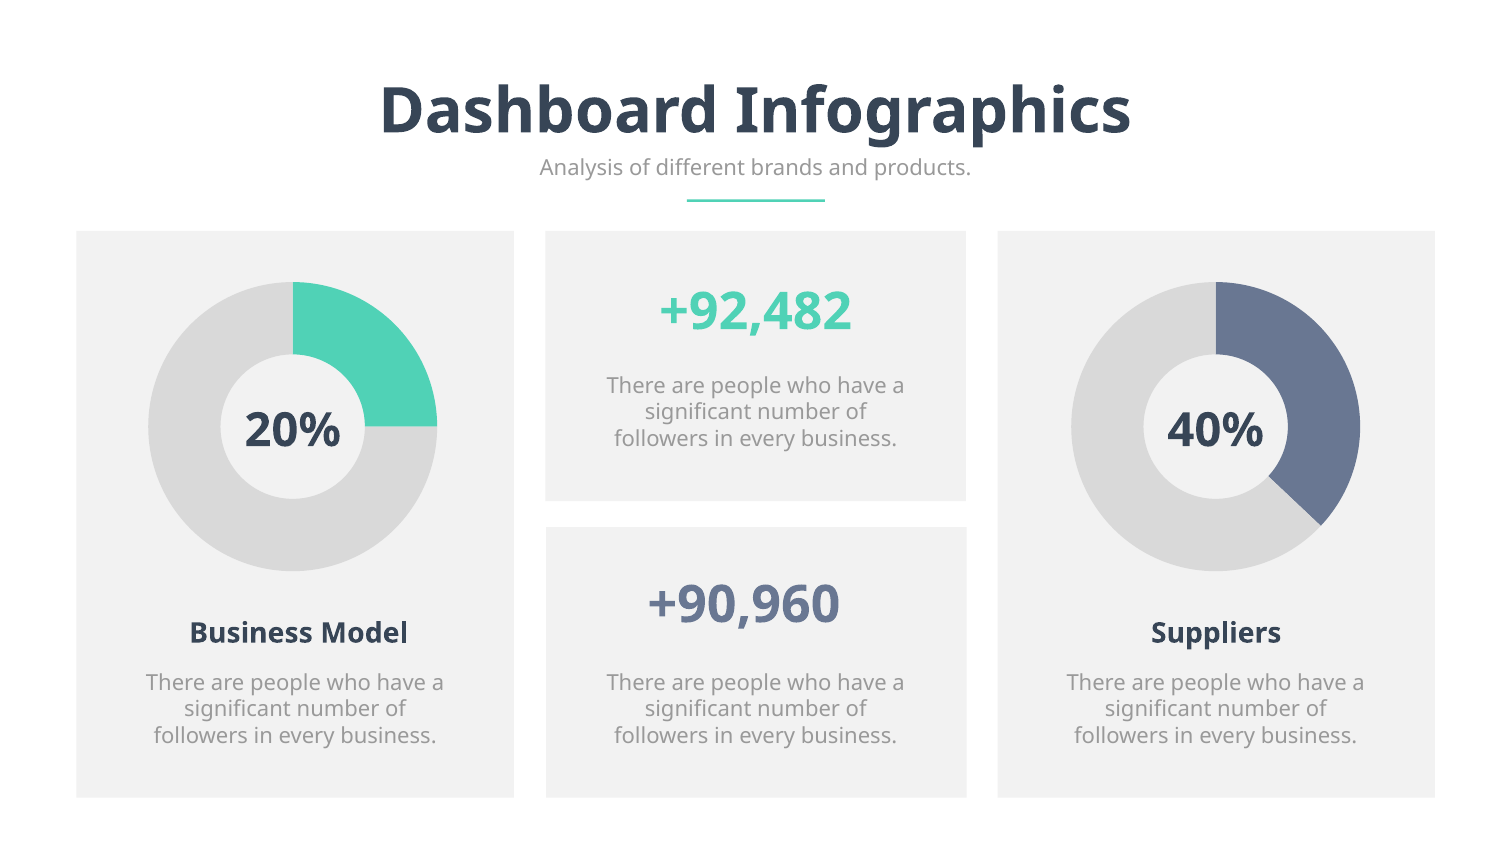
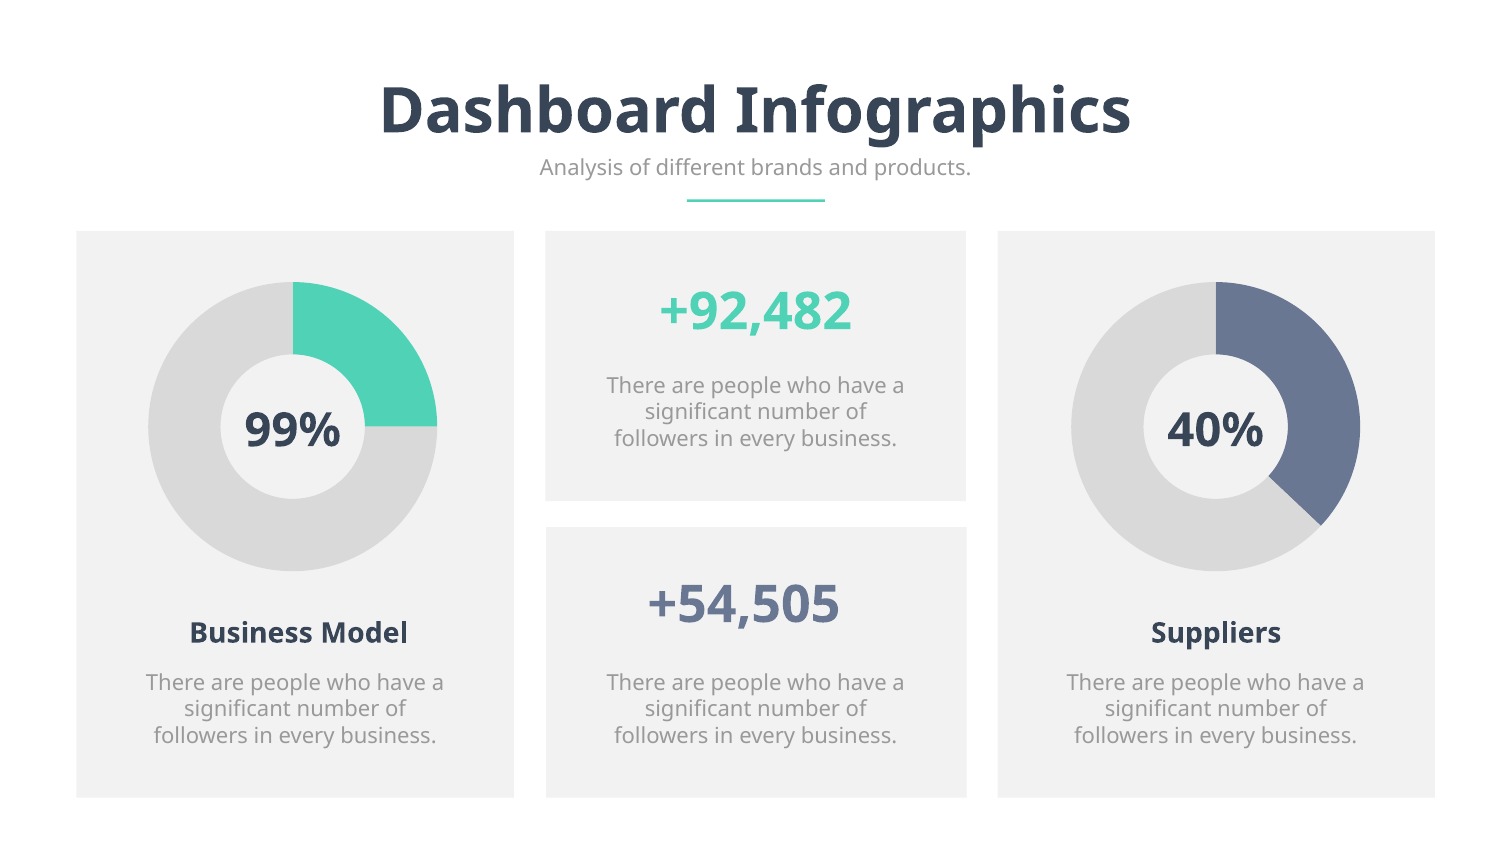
20%: 20% -> 99% (293, 430)
+90,960: +90,960 -> +54,505 (744, 604)
